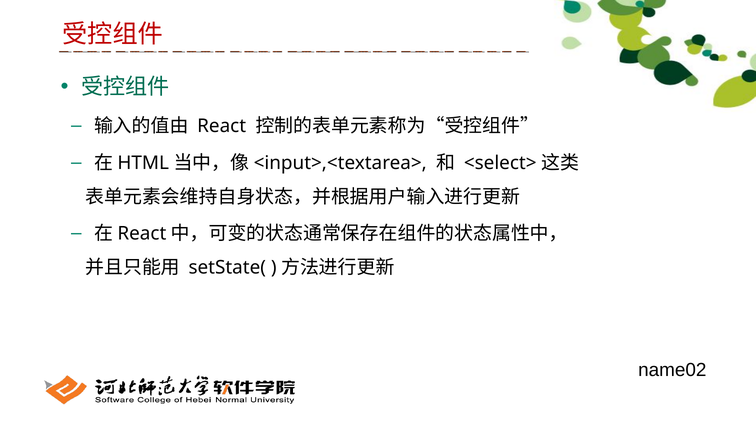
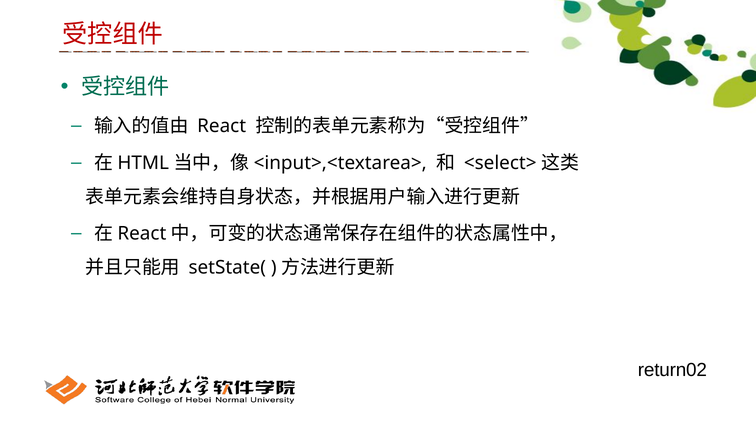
name02: name02 -> return02 (672, 370)
